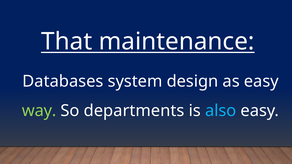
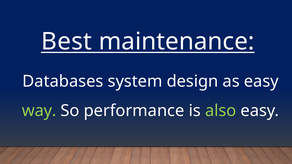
That: That -> Best (67, 41)
departments: departments -> performance (134, 111)
also colour: light blue -> light green (221, 111)
